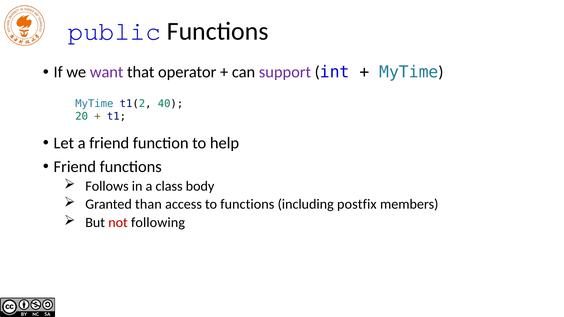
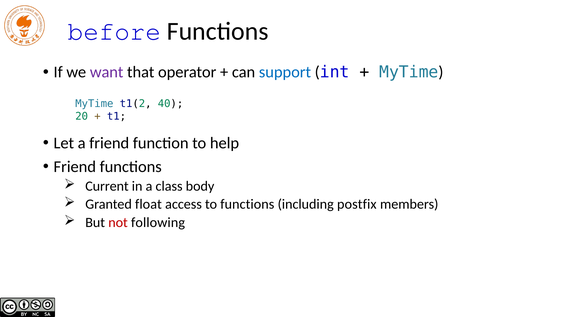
public: public -> before (114, 31)
support colour: purple -> blue (285, 72)
Follows: Follows -> Current (107, 186)
than: than -> float (148, 204)
